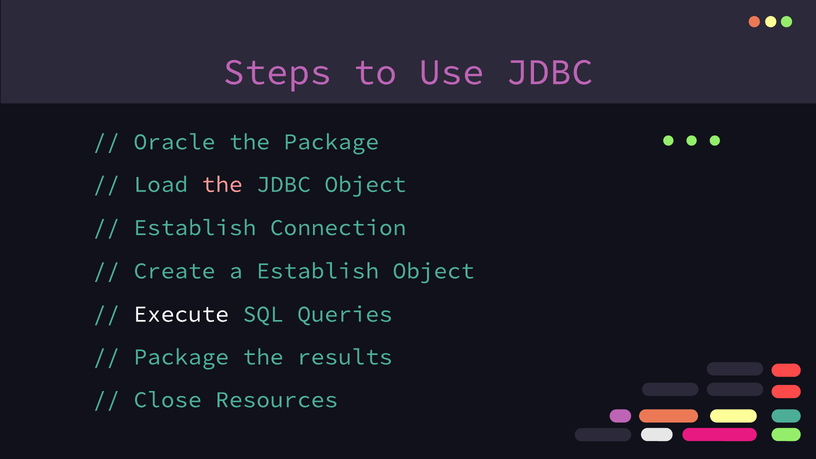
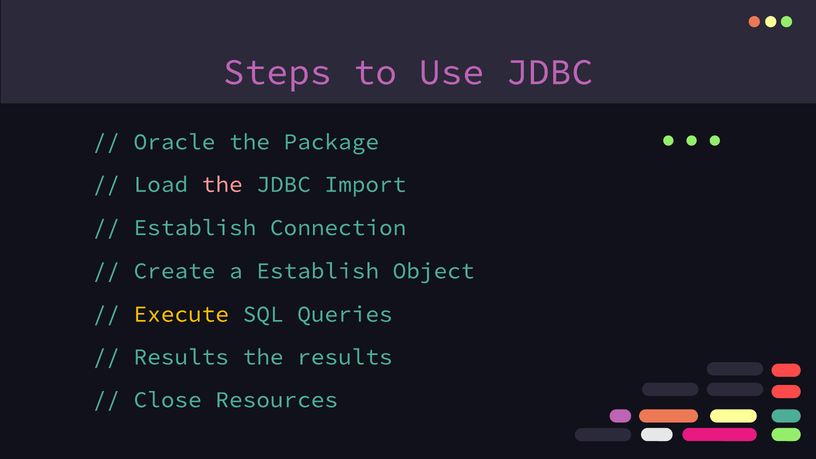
JDBC Object: Object -> Import (365, 184)
Execute colour: white -> yellow (181, 314)
Package: Package -> Results (181, 357)
